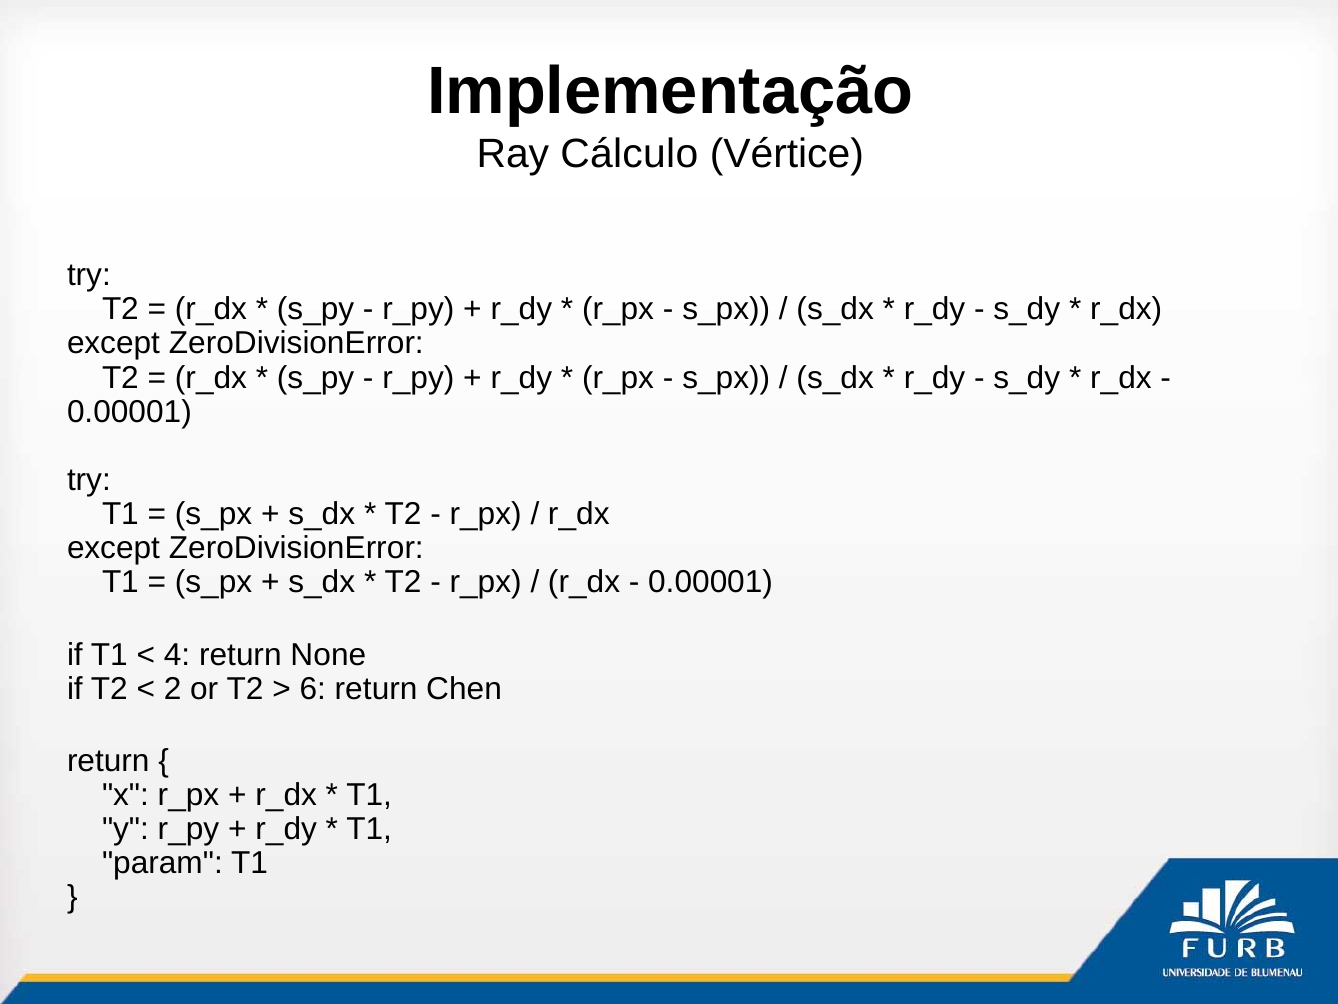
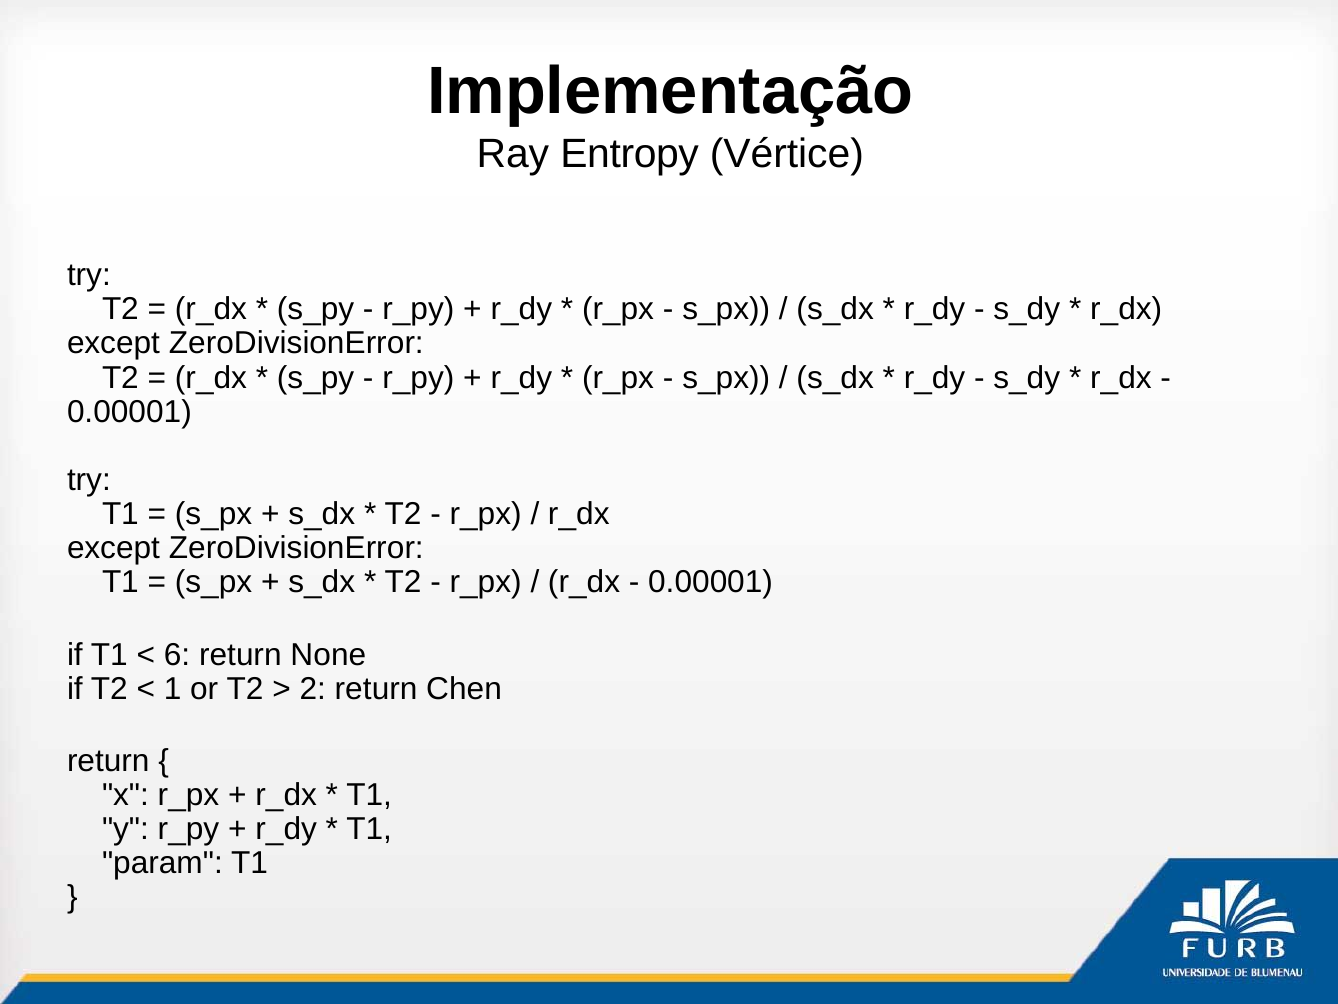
Cálculo: Cálculo -> Entropy (630, 154)
4: 4 -> 6 (177, 654)
2: 2 -> 1 (173, 688)
6: 6 -> 2 (313, 688)
